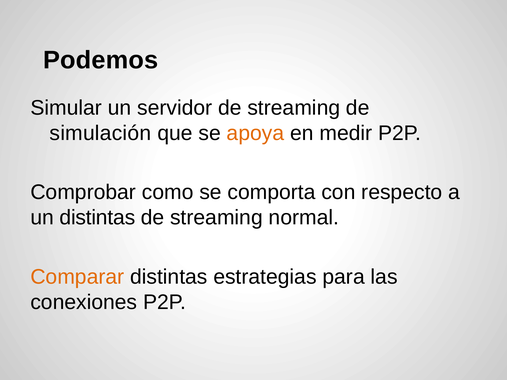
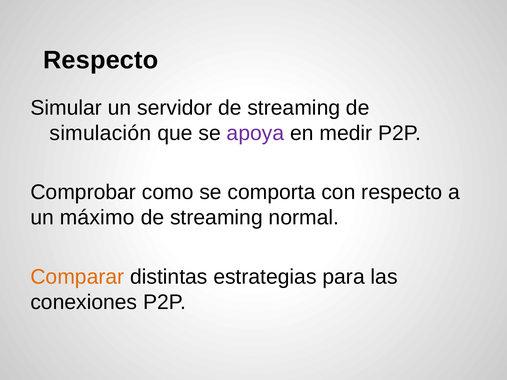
Podemos: Podemos -> Respecto (101, 60)
apoya colour: orange -> purple (255, 133)
un distintas: distintas -> máximo (97, 218)
